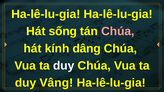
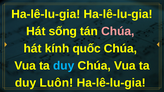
dâng: dâng -> quốc (87, 49)
duy colour: white -> light blue (64, 66)
Vâng: Vâng -> Luôn (56, 83)
